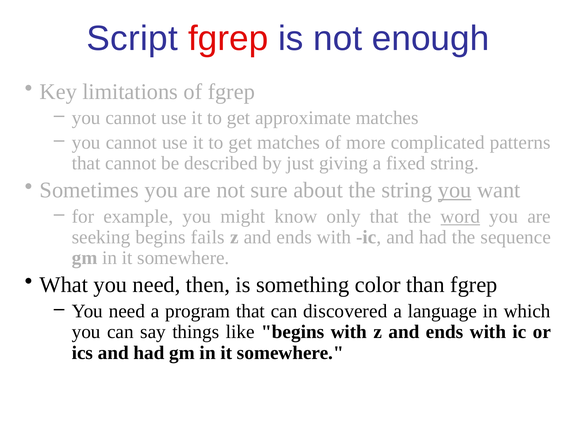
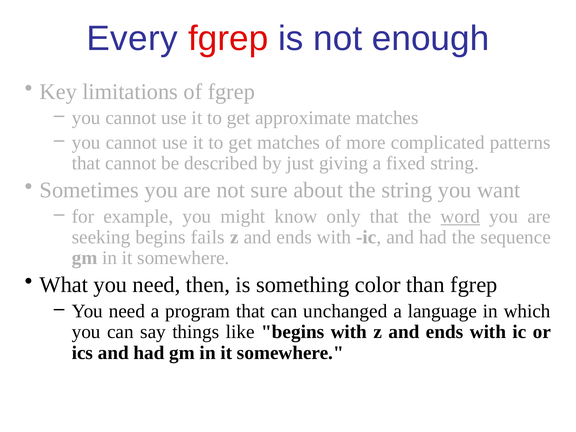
Script: Script -> Every (132, 38)
you underline: present -> none (455, 190)
discovered: discovered -> unchanged (345, 311)
